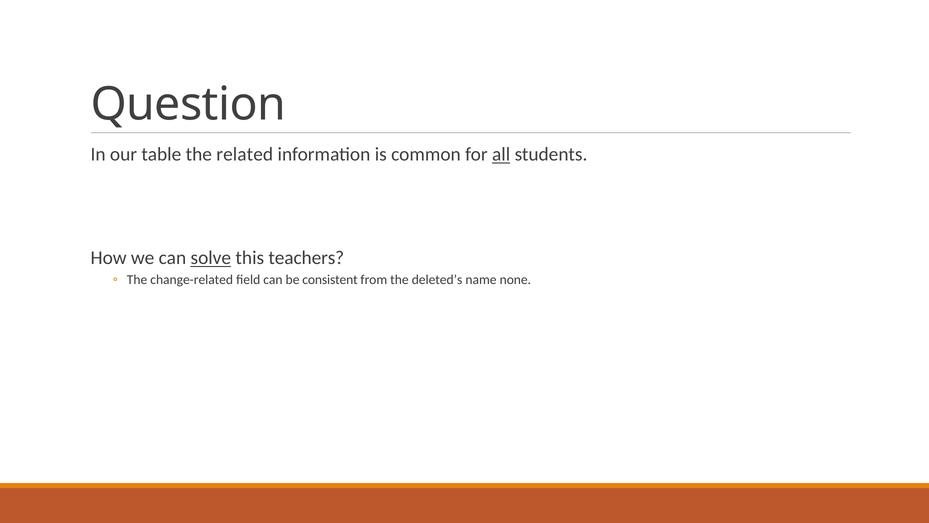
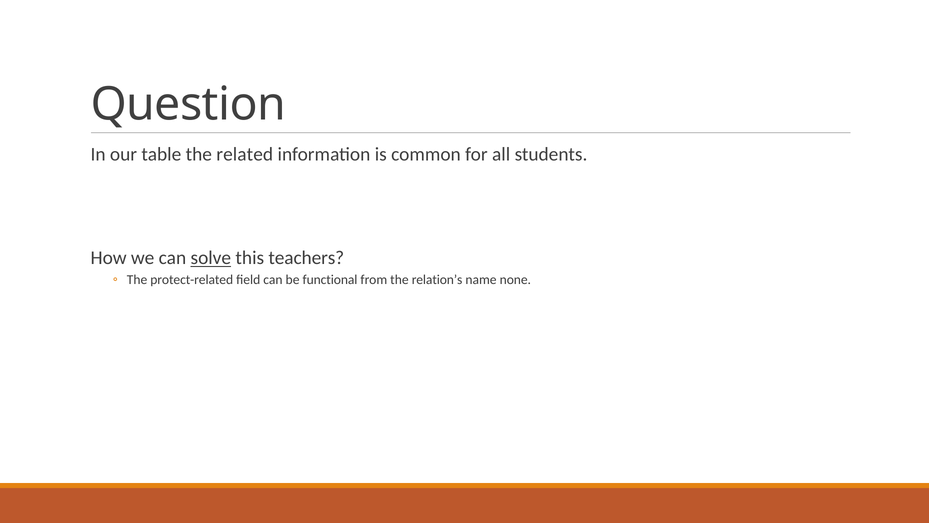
all underline: present -> none (501, 154)
change-related: change-related -> protect-related (192, 280)
consistent: consistent -> functional (330, 280)
deleted’s: deleted’s -> relation’s (437, 280)
